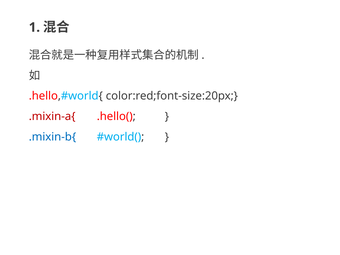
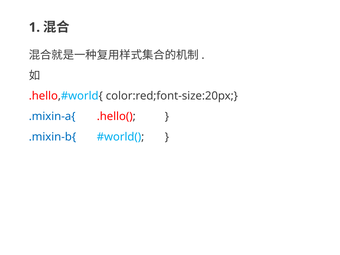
.mixin-a{ colour: red -> blue (52, 116)
